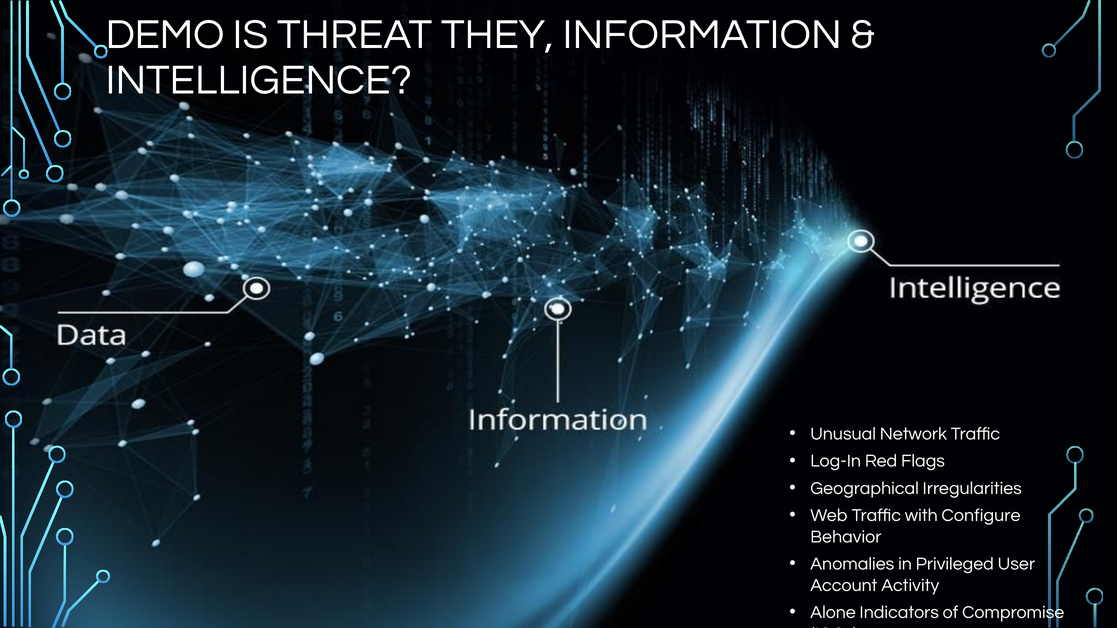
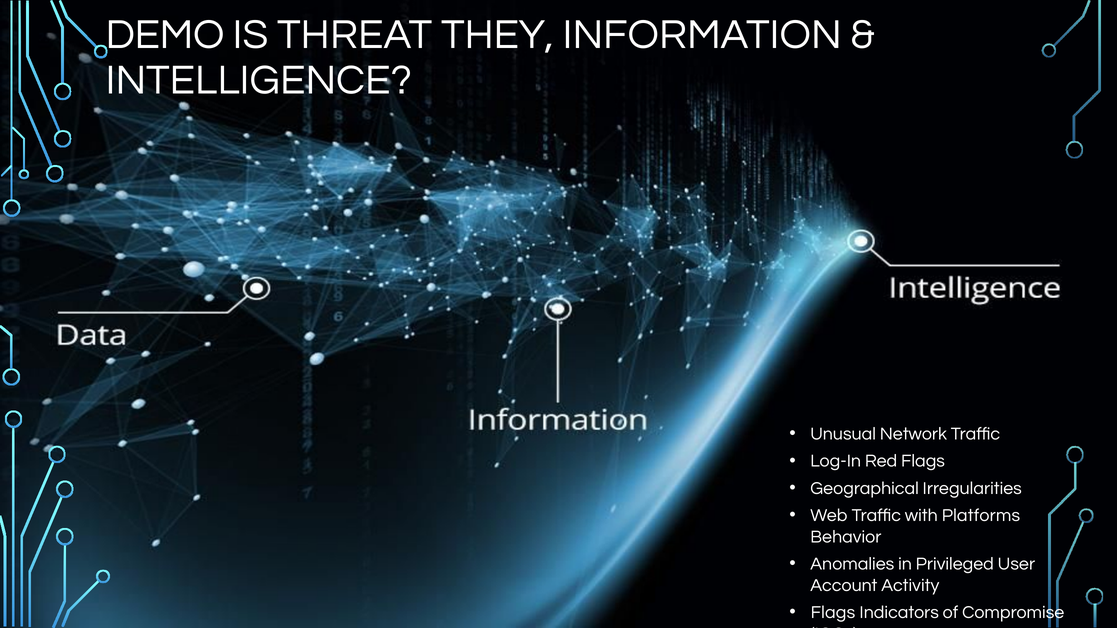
Configure: Configure -> Platforms (981, 516)
Alone: Alone -> Flags (833, 613)
